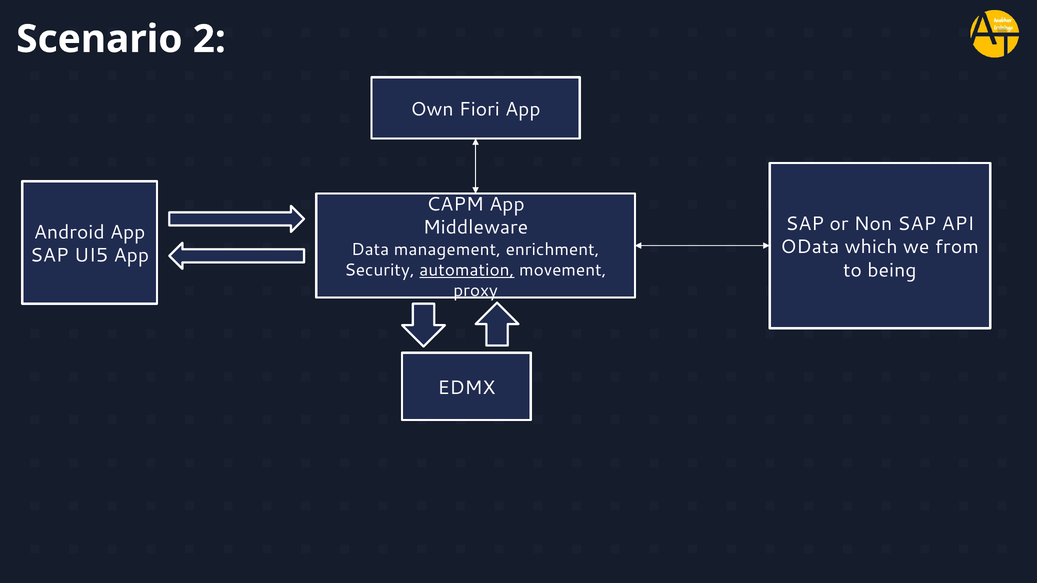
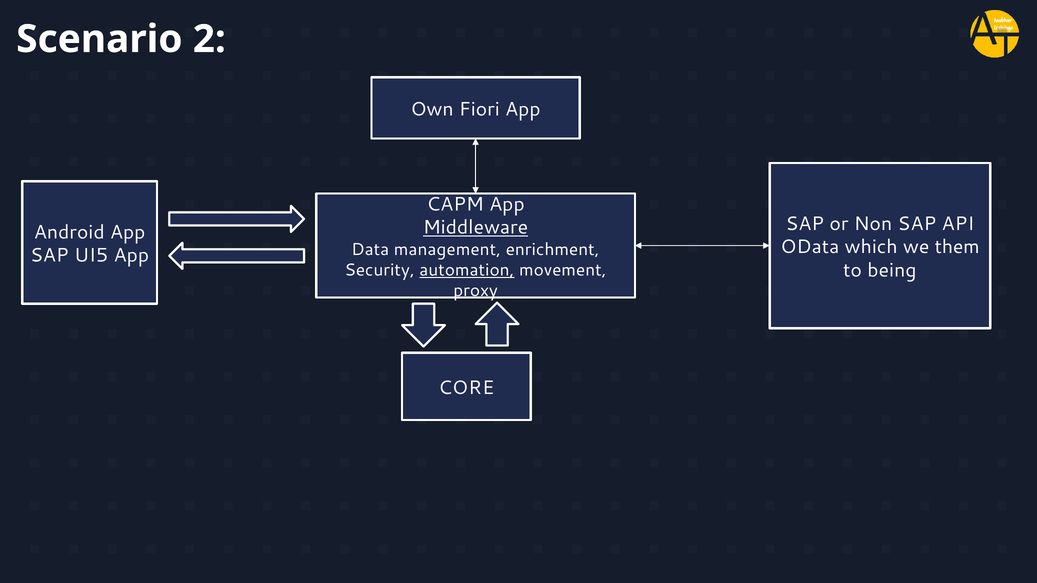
Middleware underline: none -> present (476, 228)
from: from -> them (957, 247)
EDMX: EDMX -> CORE (466, 388)
